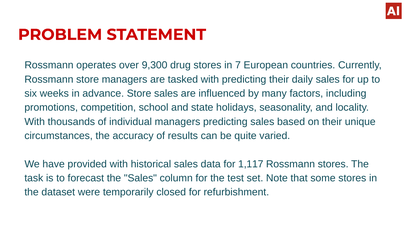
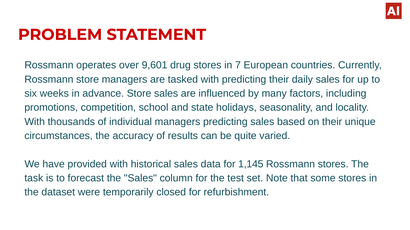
9,300: 9,300 -> 9,601 (155, 65)
1,117: 1,117 -> 1,145 (251, 164)
